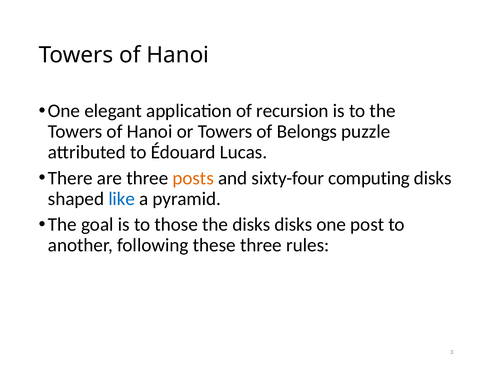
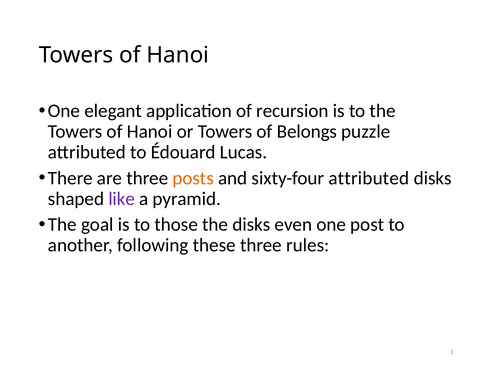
sixty-four computing: computing -> attributed (369, 178)
like colour: blue -> purple (122, 199)
disks disks: disks -> even (293, 225)
